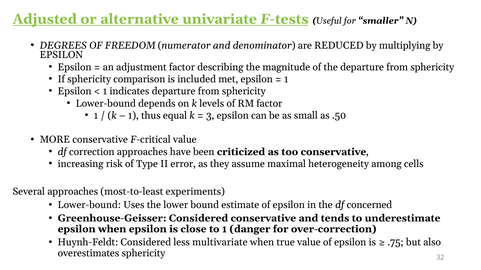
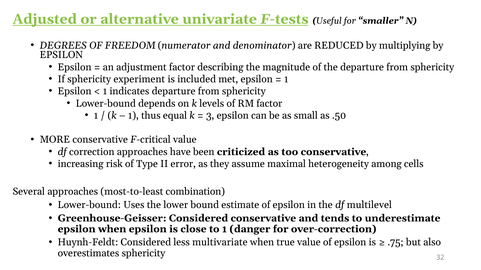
comparison: comparison -> experiment (139, 79)
experiments: experiments -> combination (195, 192)
concerned: concerned -> multilevel (369, 205)
